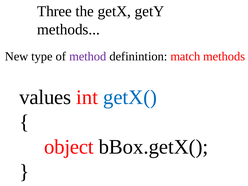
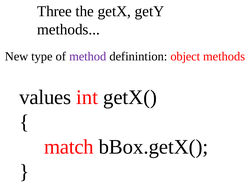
match: match -> object (185, 56)
getX( colour: blue -> black (130, 97)
object: object -> match (69, 147)
